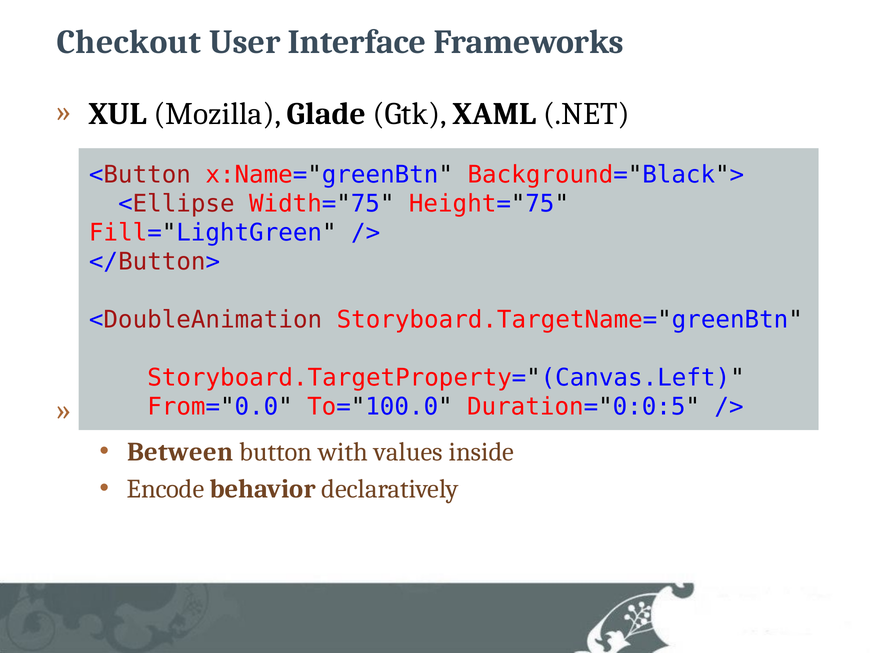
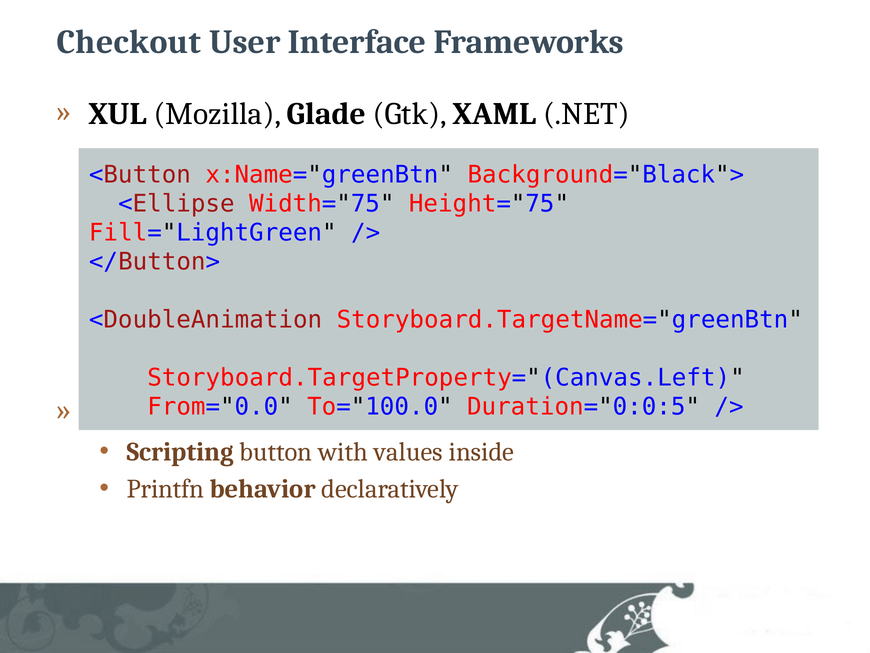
Between: Between -> Scripting (180, 452)
Encode: Encode -> Printfn (166, 489)
